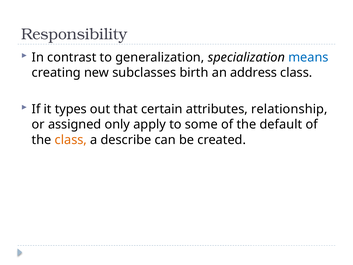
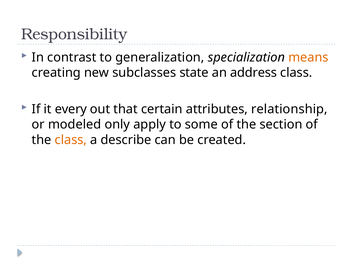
means colour: blue -> orange (308, 57)
birth: birth -> state (194, 73)
types: types -> every (71, 109)
assigned: assigned -> modeled (75, 124)
default: default -> section (281, 124)
